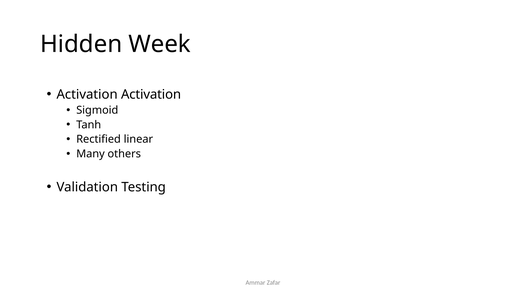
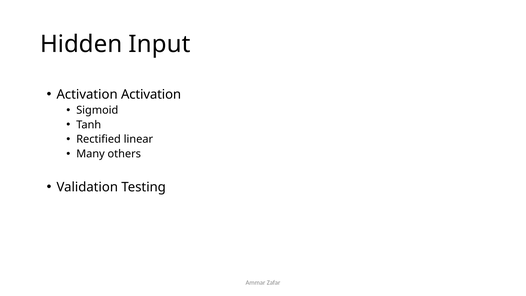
Week: Week -> Input (160, 44)
